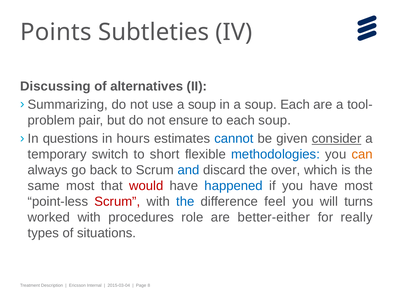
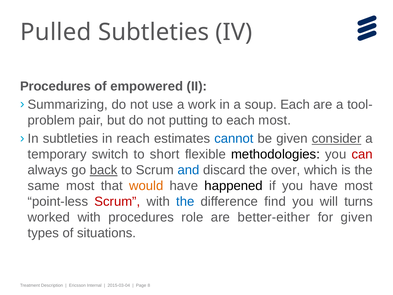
Points: Points -> Pulled (56, 32)
Discussing: Discussing -> Procedures (55, 86)
alternatives: alternatives -> empowered (147, 86)
use a soup: soup -> work (202, 104)
ensure: ensure -> putting (189, 120)
each soup: soup -> most (275, 120)
questions: questions -> subtleties (70, 139)
hours: hours -> reach (133, 139)
methodologies colour: blue -> black (275, 154)
can colour: orange -> red (362, 154)
back underline: none -> present (104, 170)
would colour: red -> orange (146, 186)
happened colour: blue -> black (234, 186)
feel: feel -> find (275, 201)
for really: really -> given (357, 217)
